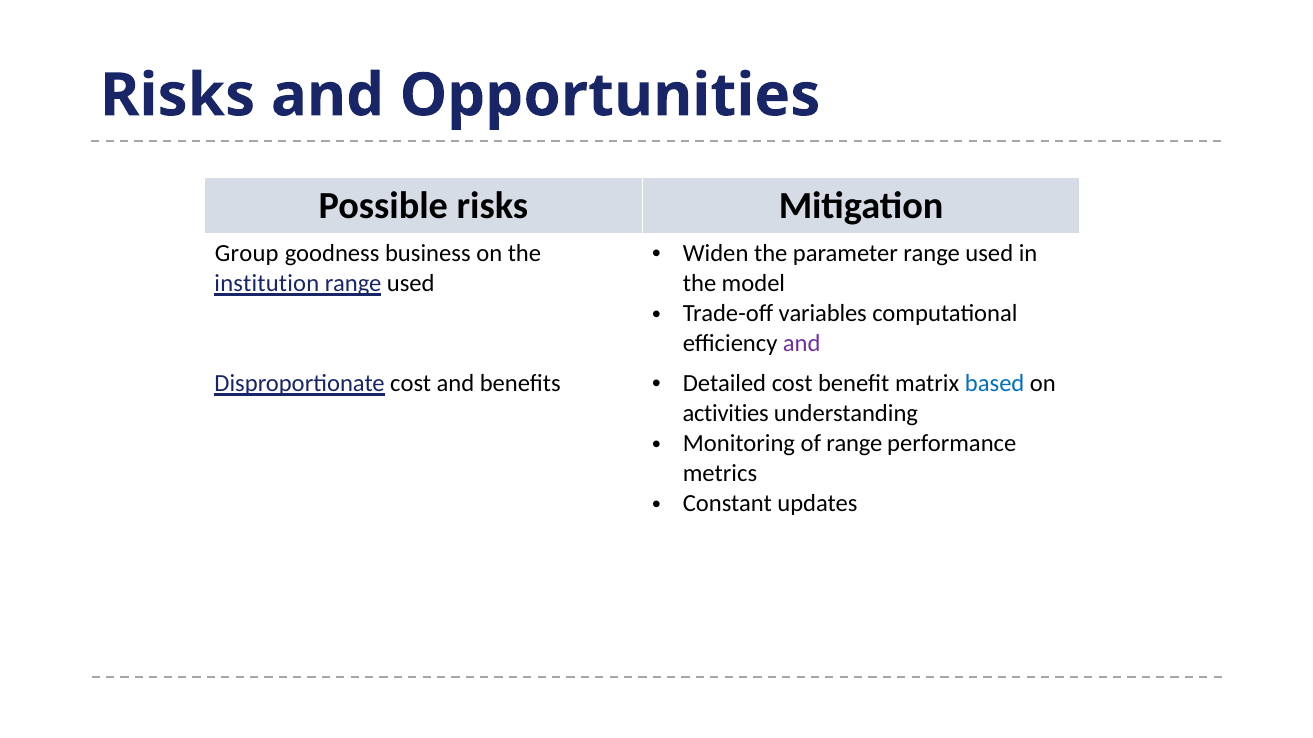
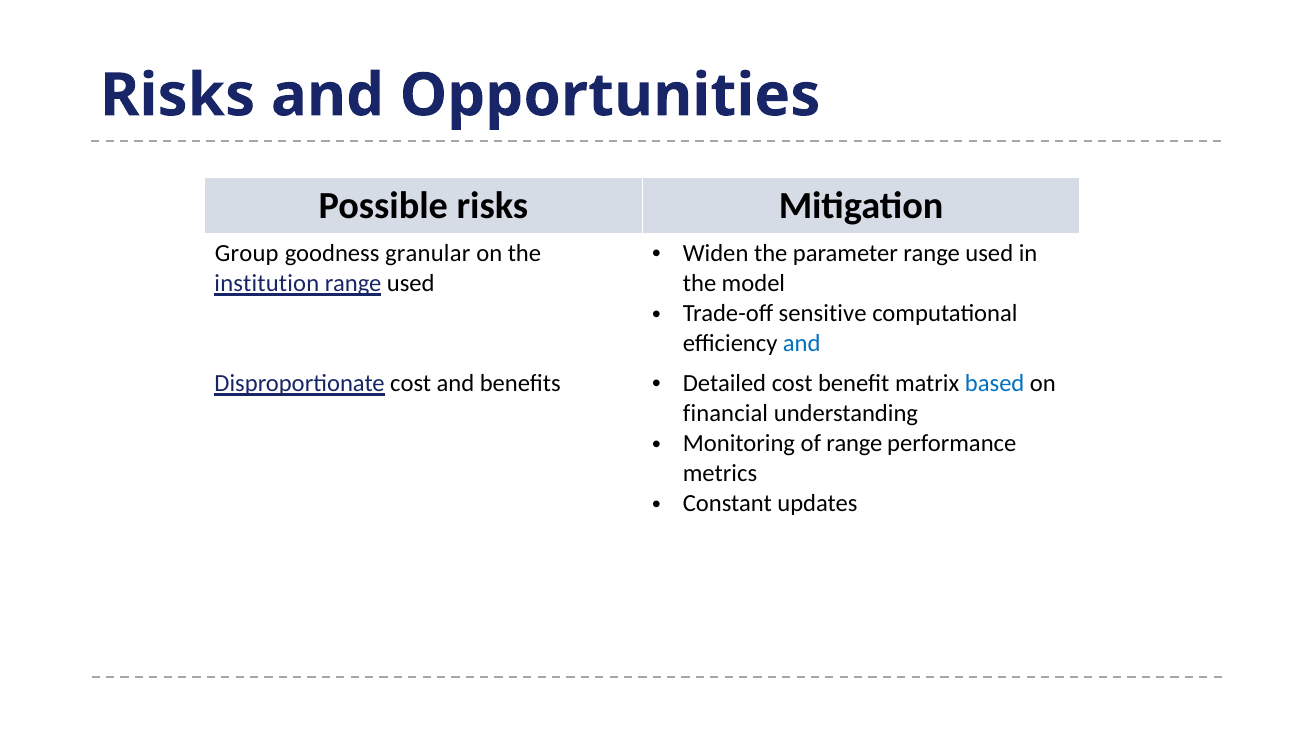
business: business -> granular (428, 254)
variables: variables -> sensitive (823, 314)
and colour: purple -> blue (802, 344)
activities: activities -> financial (726, 414)
